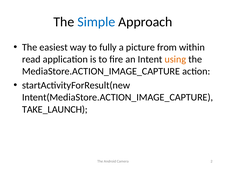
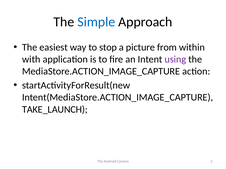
fully: fully -> stop (108, 47)
read: read -> with (31, 59)
using colour: orange -> purple (175, 59)
